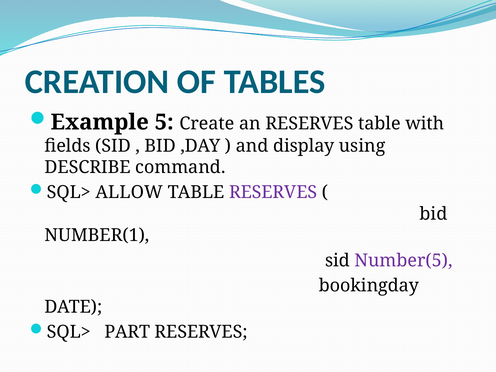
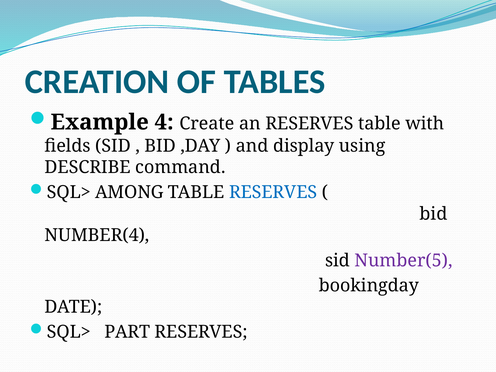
5: 5 -> 4 (164, 122)
ALLOW: ALLOW -> AMONG (129, 192)
RESERVES colour: purple -> blue (273, 192)
NUMBER(1: NUMBER(1 -> NUMBER(4 (97, 235)
